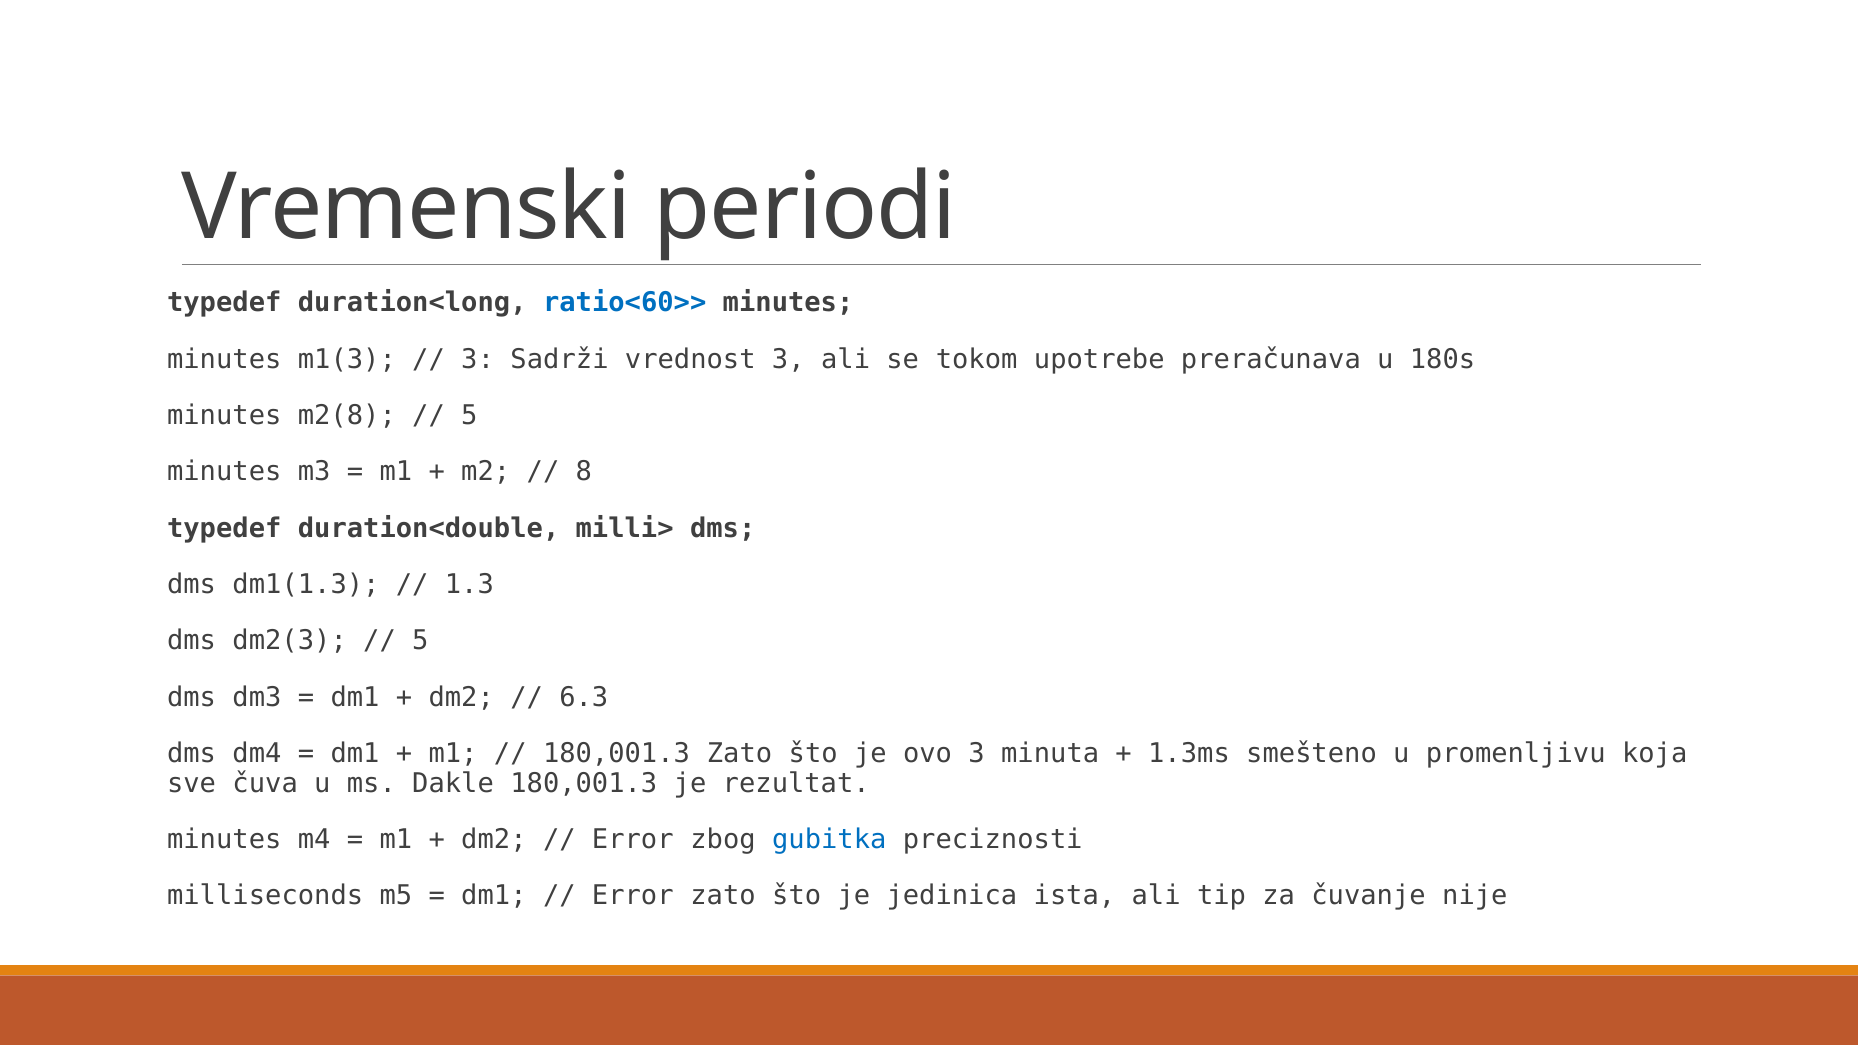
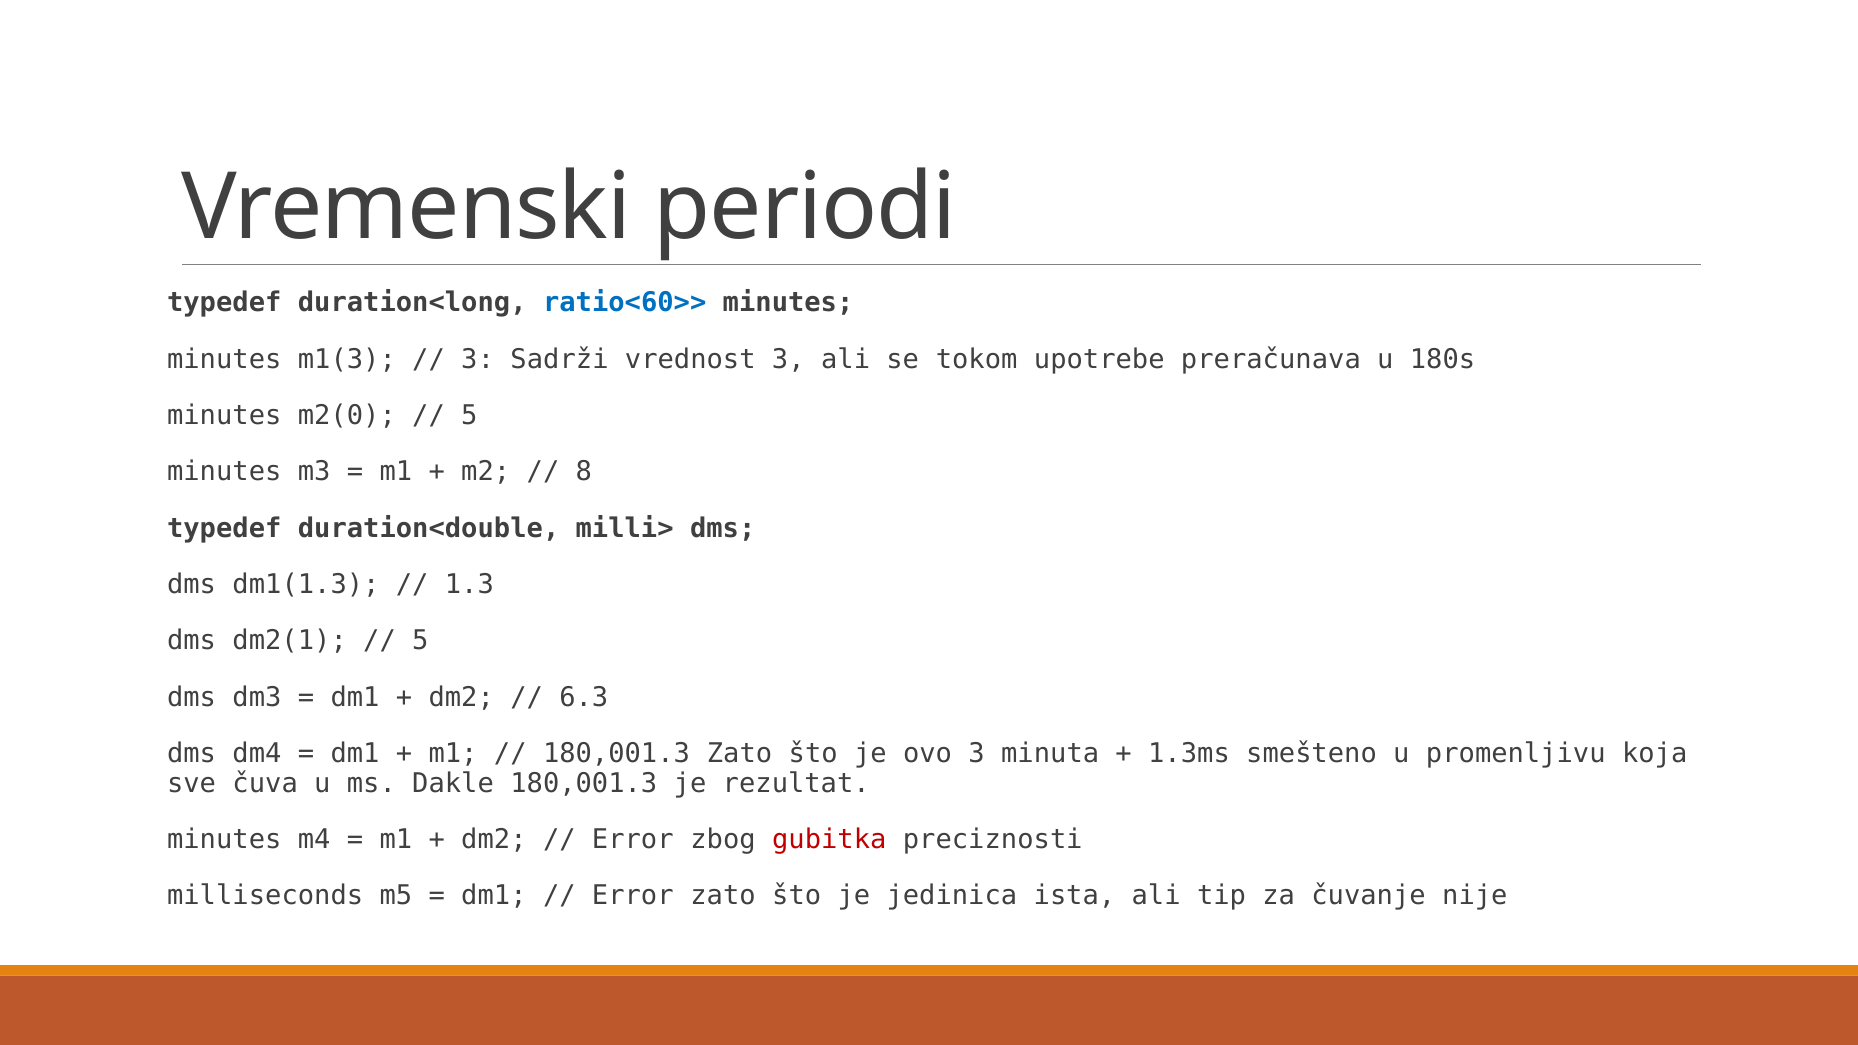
m2(8: m2(8 -> m2(0 (347, 416)
dm2(3: dm2(3 -> dm2(1 (290, 641)
gubitka colour: blue -> red (829, 840)
